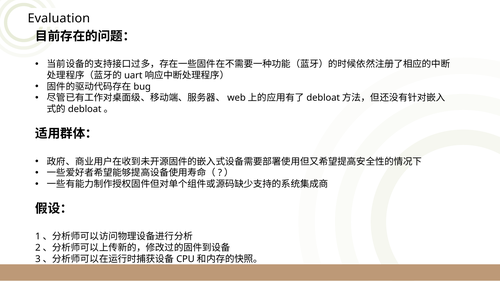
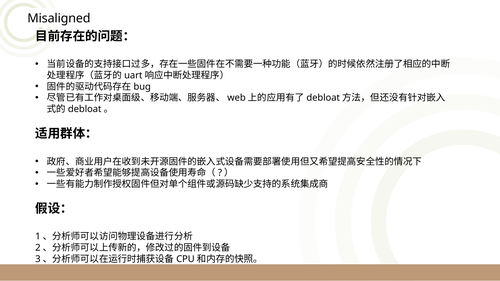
Evaluation: Evaluation -> Misaligned (59, 18)
